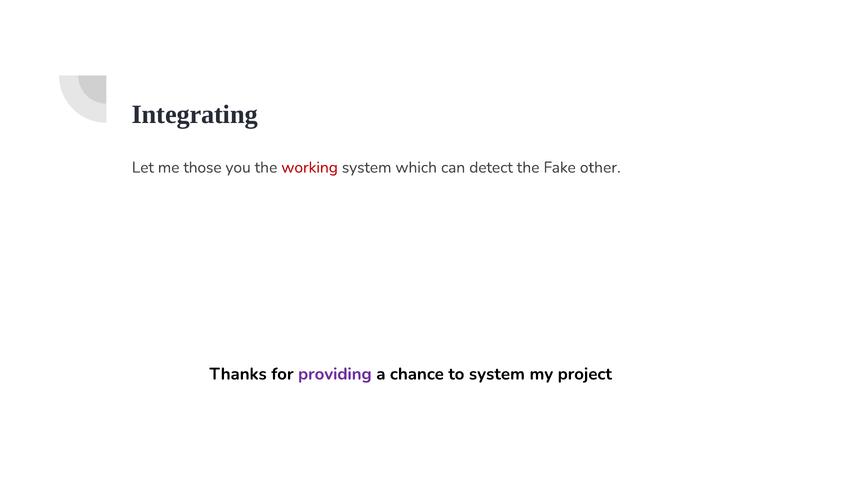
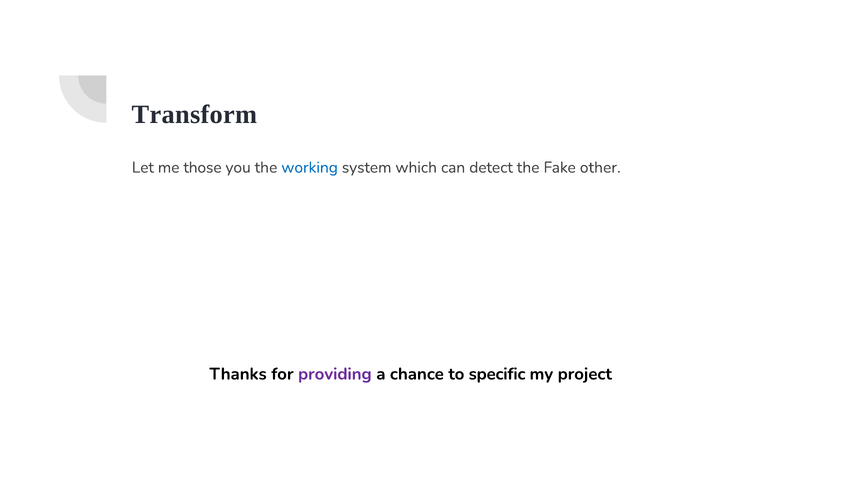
Integrating: Integrating -> Transform (195, 114)
working colour: red -> blue (310, 167)
to system: system -> specific (497, 374)
